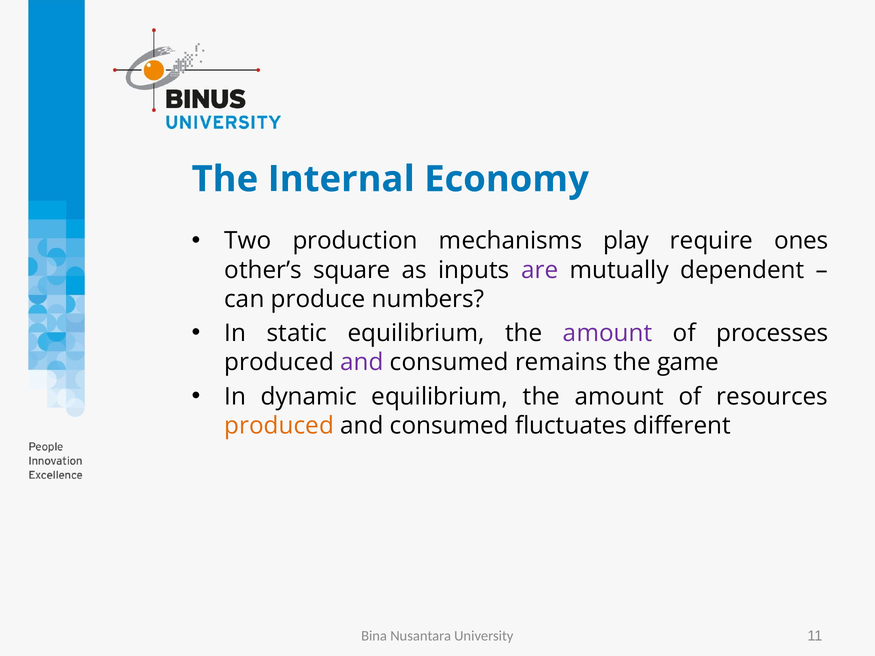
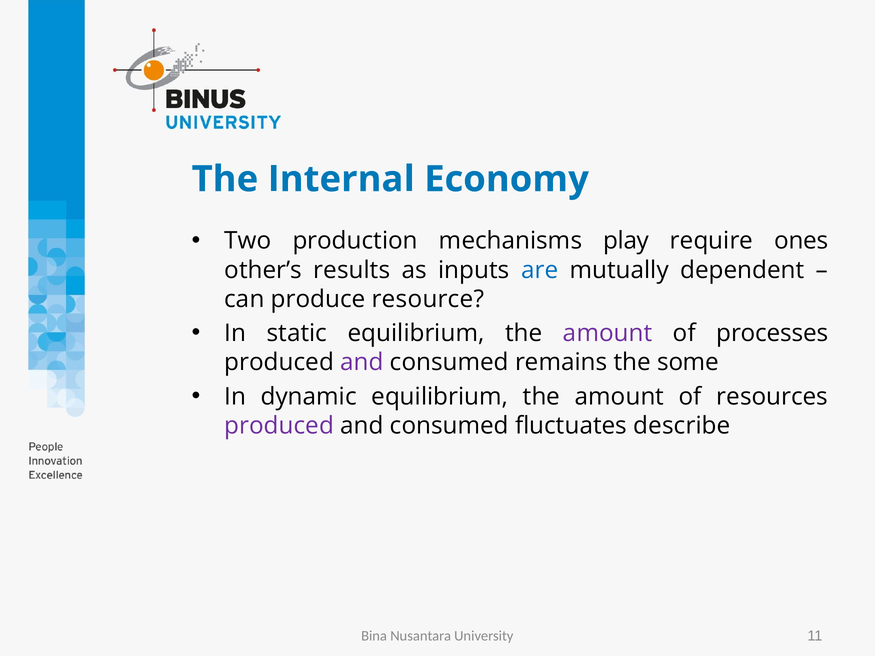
square: square -> results (352, 270)
are colour: purple -> blue (540, 270)
numbers: numbers -> resource (428, 299)
game: game -> some (688, 363)
produced colour: orange -> purple (279, 426)
different: different -> describe (682, 426)
